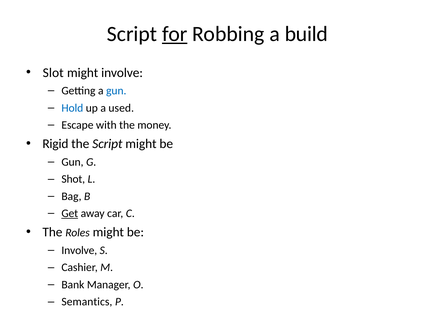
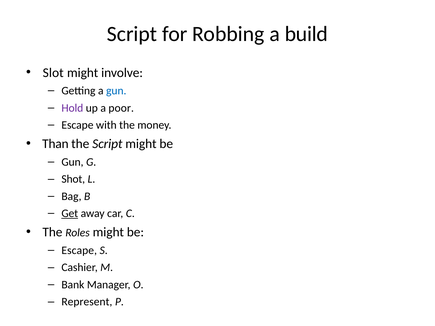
for underline: present -> none (175, 34)
Hold colour: blue -> purple (72, 108)
used: used -> poor (121, 108)
Rigid: Rigid -> Than (55, 144)
Involve: Involve -> Escape (79, 251)
Semantics: Semantics -> Represent (87, 302)
